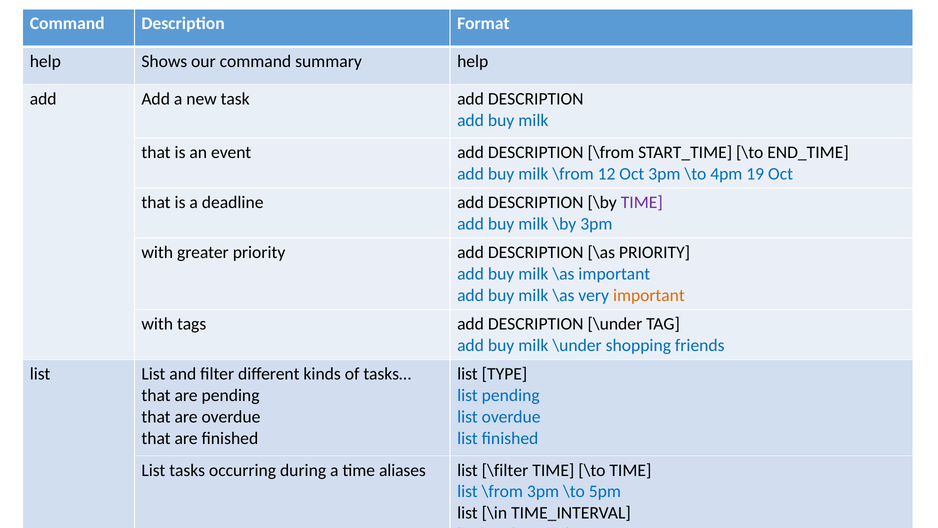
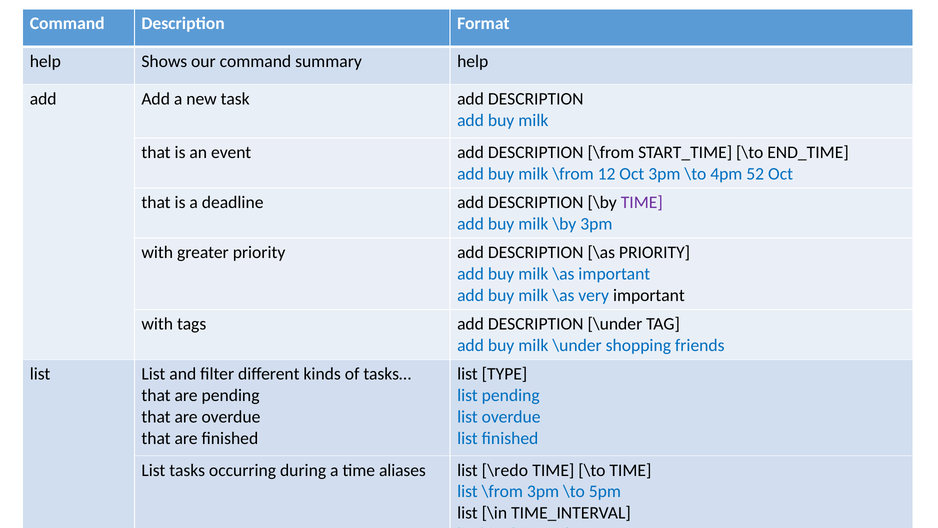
19: 19 -> 52 (755, 174)
important colour: orange -> black (649, 295)
\filter: \filter -> \redo (505, 470)
